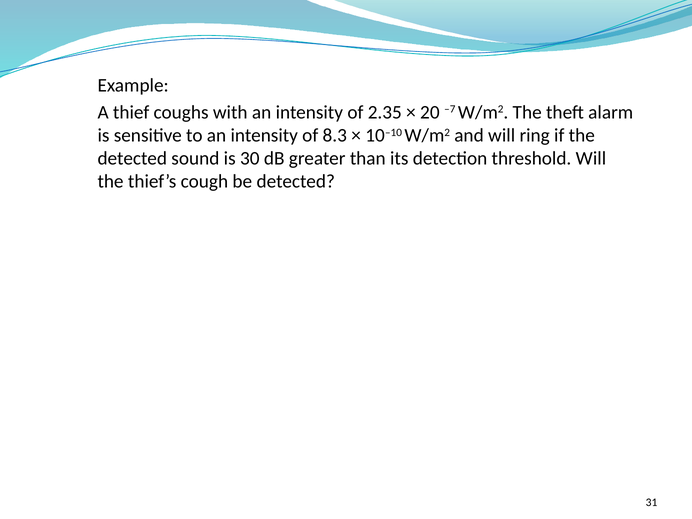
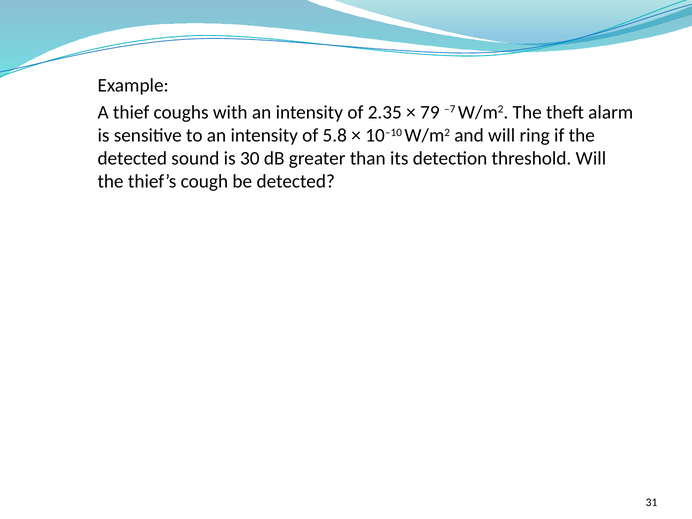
20: 20 -> 79 (430, 112)
8.3: 8.3 -> 5.8 (335, 135)
